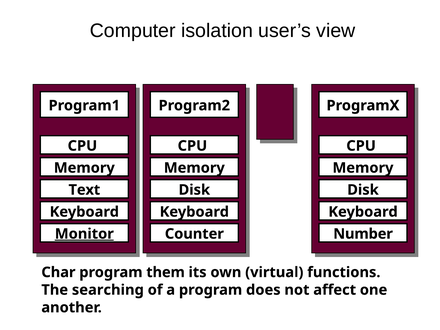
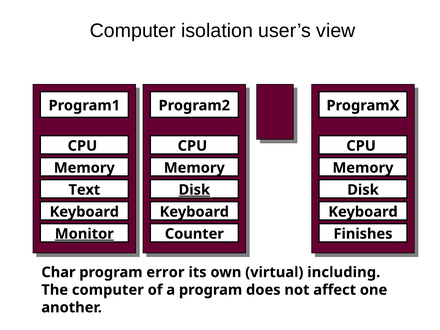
Disk underline: none -> present (194, 190)
Number: Number -> Finishes (363, 234)
them: them -> error (165, 272)
functions: functions -> including (344, 272)
The searching: searching -> computer (108, 290)
